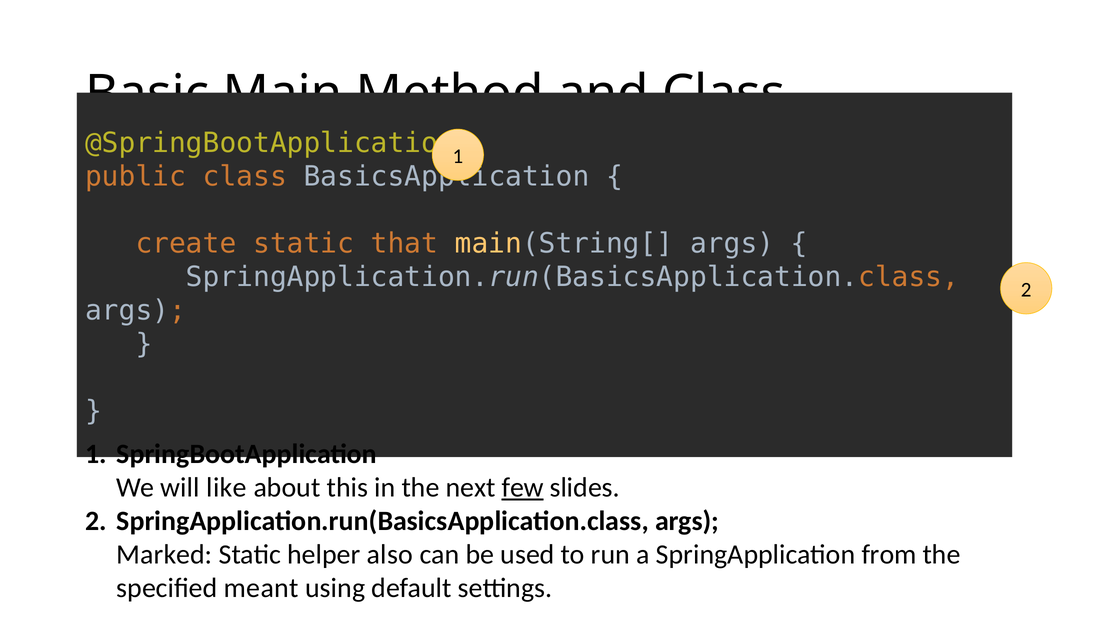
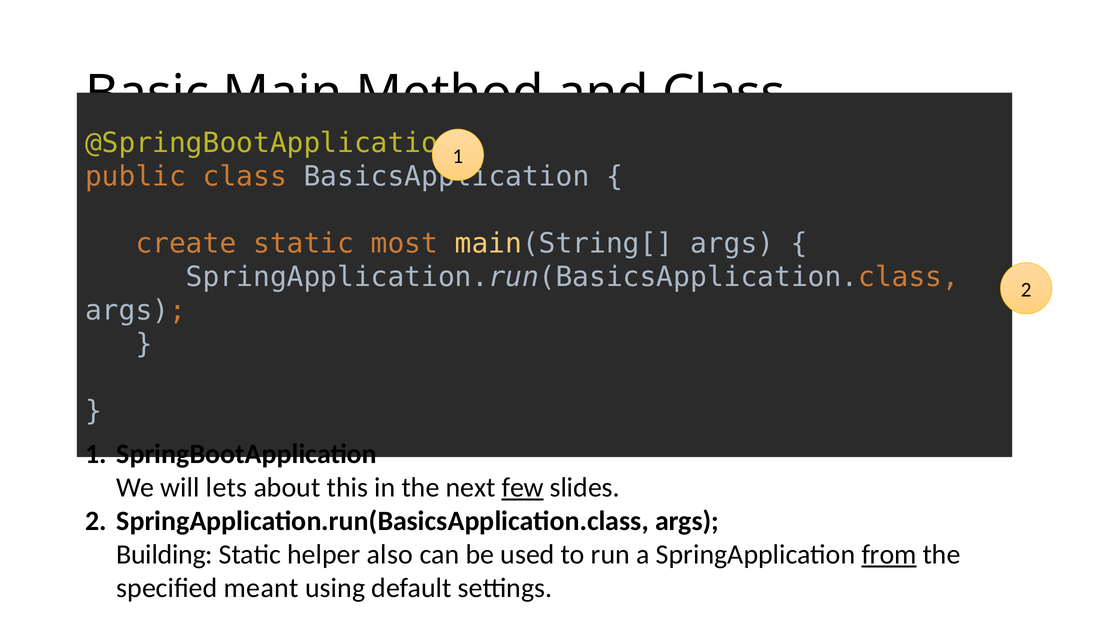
that: that -> most (404, 243)
like: like -> lets (226, 488)
Marked: Marked -> Building (165, 555)
from underline: none -> present (889, 555)
